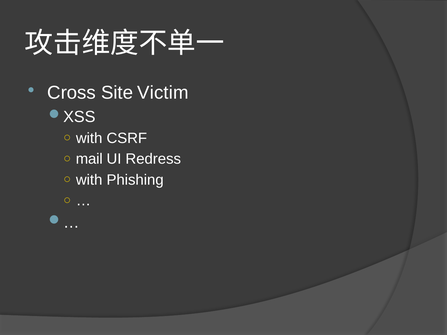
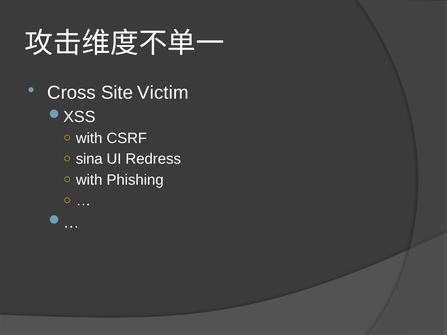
mail: mail -> sina (89, 159)
